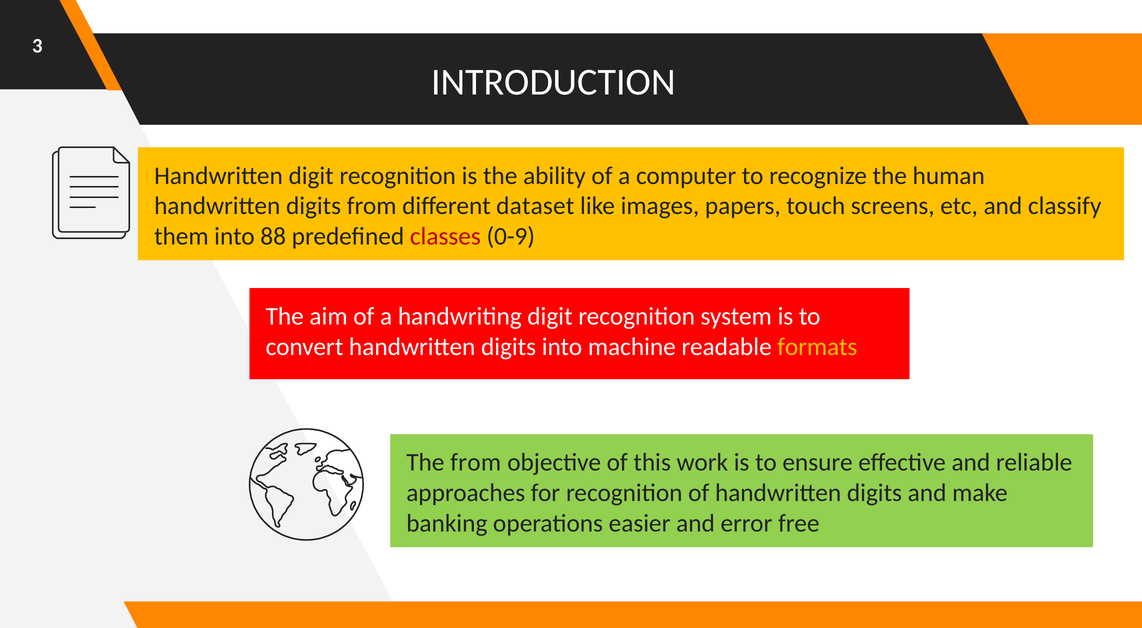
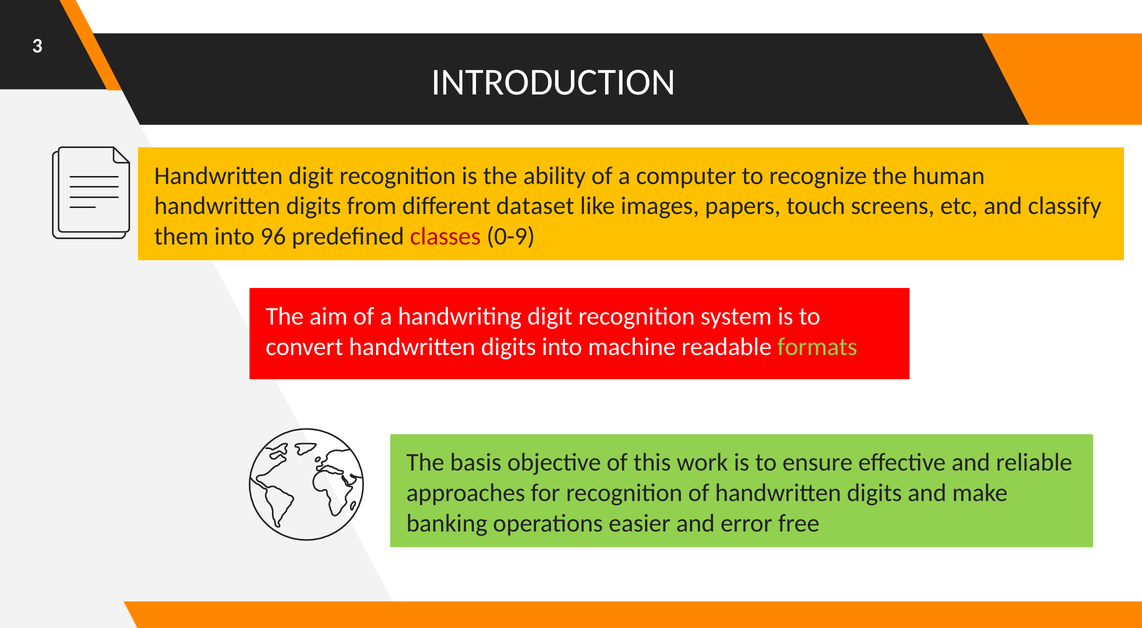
88: 88 -> 96 (273, 237)
formats colour: yellow -> light green (817, 347)
The from: from -> basis (476, 463)
